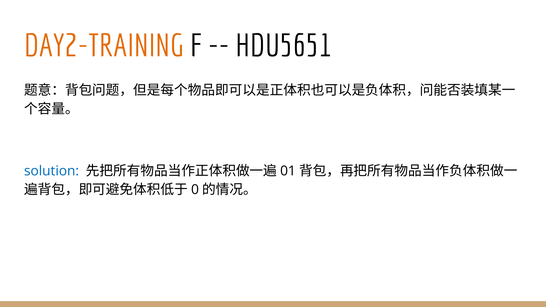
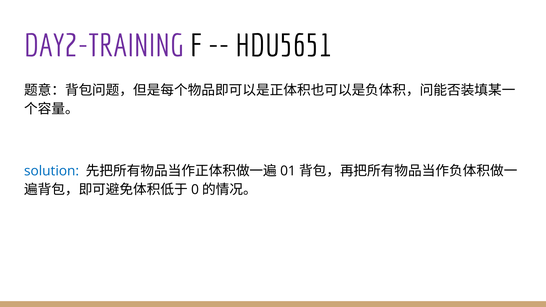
DAY2-TRAINING colour: orange -> purple (104, 46)
